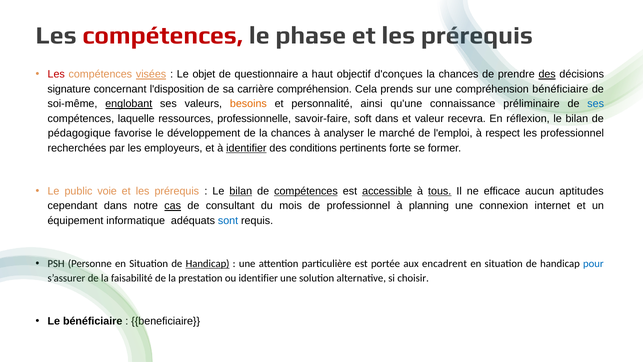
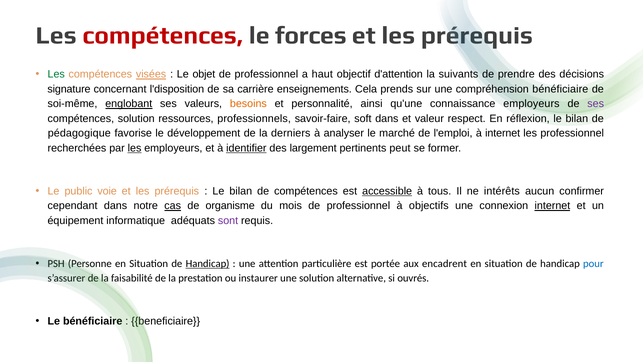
phase: phase -> forces (311, 35)
Les colour: red -> green (56, 74)
questionnaire: questionnaire -> professionnel (266, 74)
d'conçues: d'conçues -> d'attention (399, 74)
chances: chances -> suivants (458, 74)
des underline: present -> none (547, 74)
carrière compréhension: compréhension -> enseignements (314, 89)
connaissance préliminaire: préliminaire -> employeurs (531, 104)
ses colour: blue -> purple (596, 104)
compétences laquelle: laquelle -> solution (136, 119)
professionnelle: professionnelle -> professionnels (254, 119)
recevra: recevra -> respect (467, 119)
de la chances: chances -> derniers (291, 133)
à respect: respect -> internet (503, 133)
les underline: none -> present (135, 148)
conditions: conditions -> largement (313, 148)
forte: forte -> peut (400, 148)
bilan underline: present -> none (241, 191)
compétences underline: present -> none (306, 191)
tous underline: present -> none (440, 191)
efficace: efficace -> intérêts (502, 191)
aptitudes: aptitudes -> confirmer (582, 191)
consultant: consultant -> organisme (230, 206)
planning: planning -> objectifs (429, 206)
internet underline: none -> present (552, 206)
sont colour: blue -> purple (228, 221)
ou identifier: identifier -> instaurer (258, 278)
choisir: choisir -> ouvrés (413, 278)
